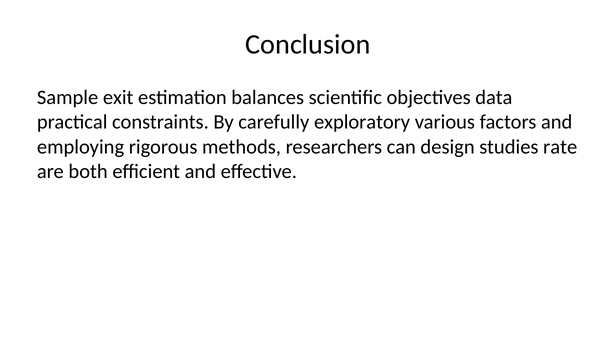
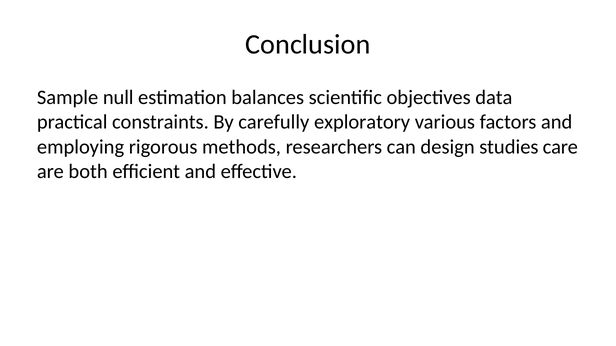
exit: exit -> null (118, 98)
rate: rate -> care (560, 147)
